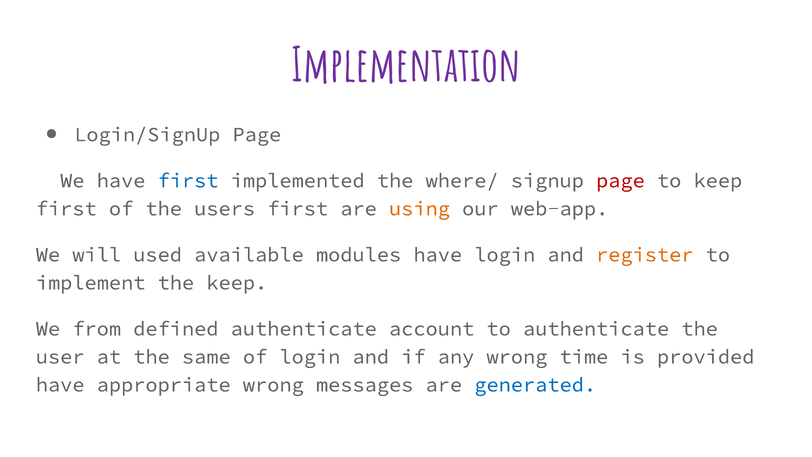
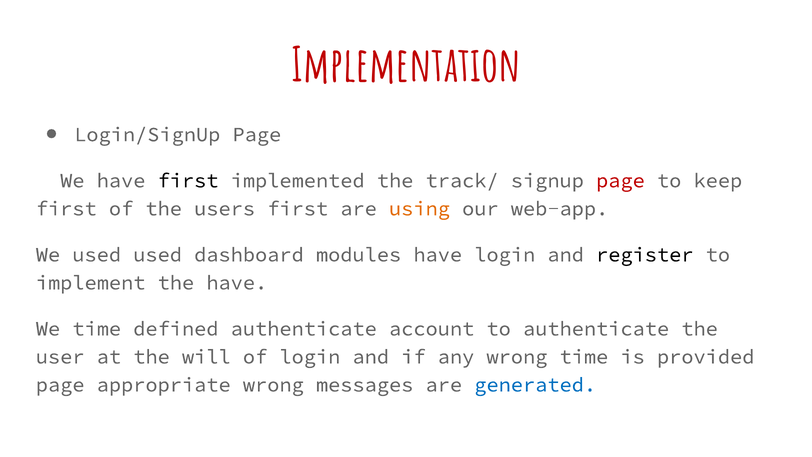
Implementation colour: purple -> red (406, 66)
first colour: blue -> black (188, 181)
where/: where/ -> track/ (462, 181)
We will: will -> used (97, 255)
available: available -> dashboard (249, 255)
register colour: orange -> black (645, 255)
the keep: keep -> have (237, 283)
We from: from -> time (97, 329)
same: same -> will (206, 357)
have: have -> page (60, 385)
